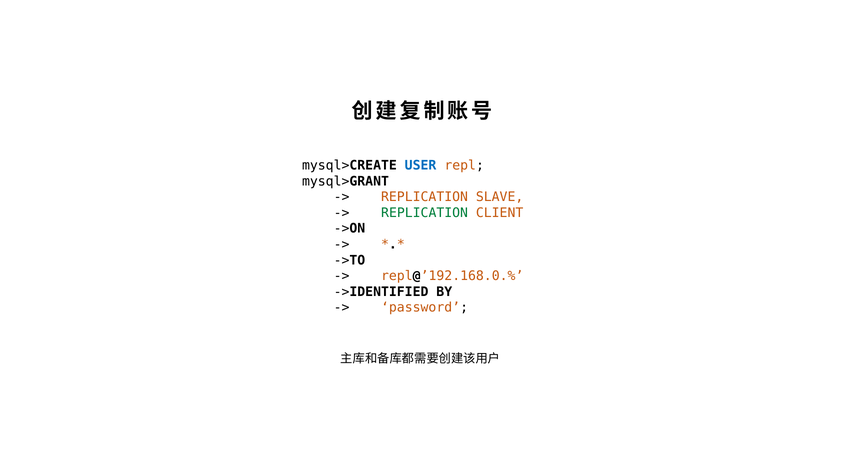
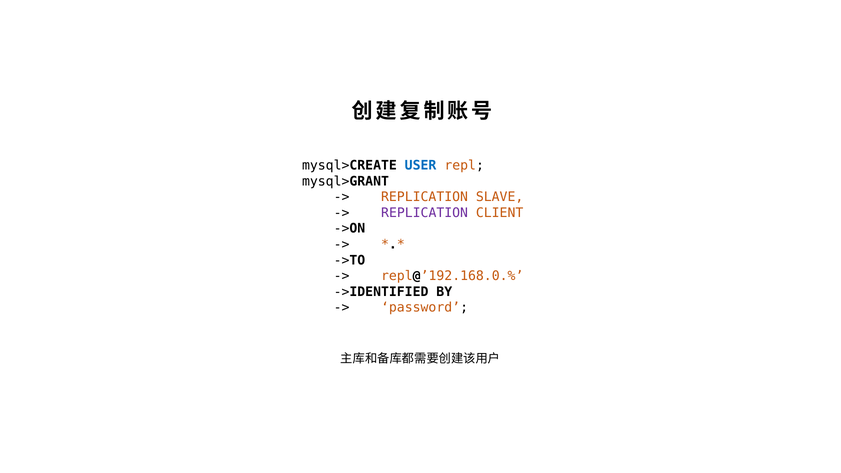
REPLICATION colour: green -> purple (425, 213)
